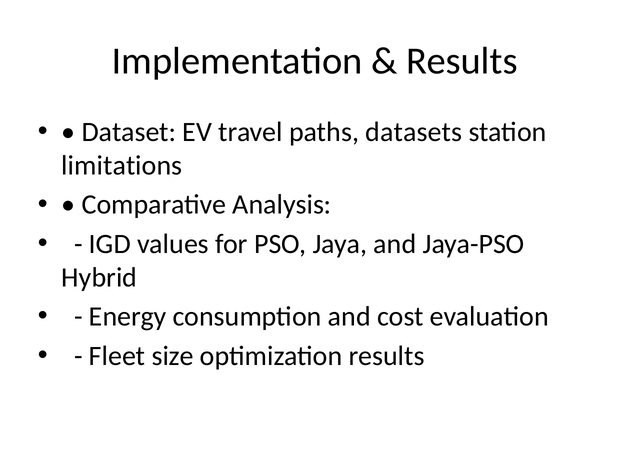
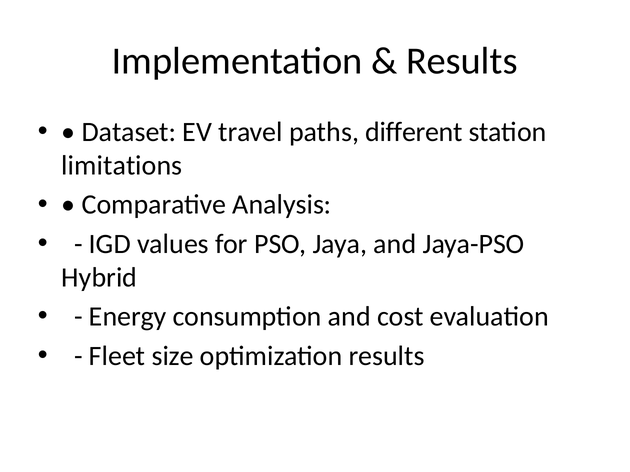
datasets: datasets -> different (414, 132)
